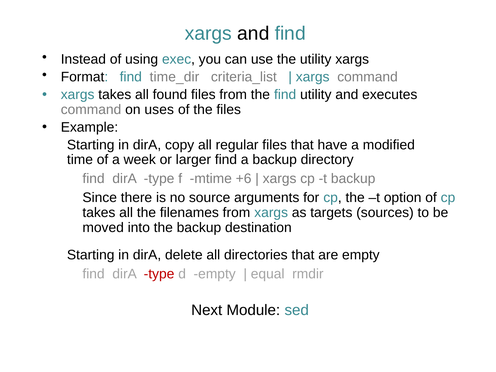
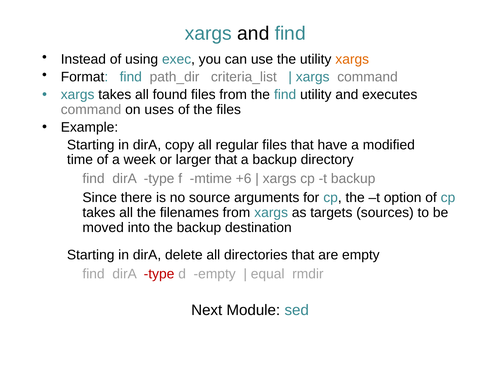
xargs colour: black -> orange (352, 59)
time_dir: time_dir -> path_dir (175, 77)
larger find: find -> that (226, 160)
